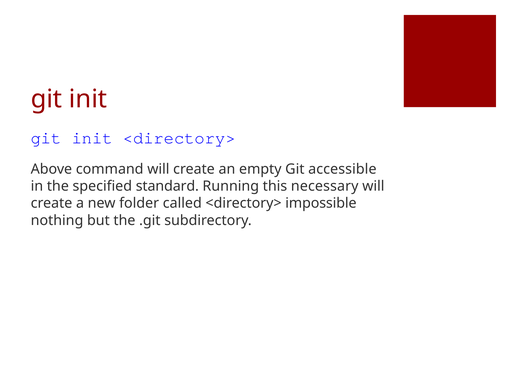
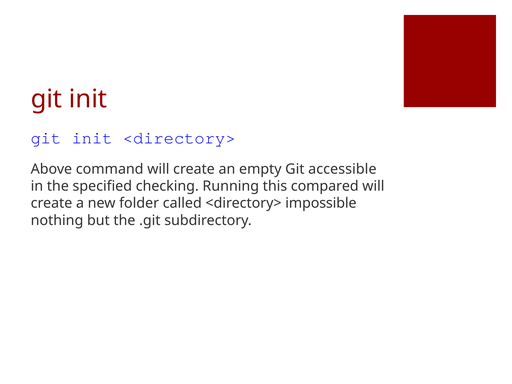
standard: standard -> checking (167, 186)
necessary: necessary -> compared (325, 186)
